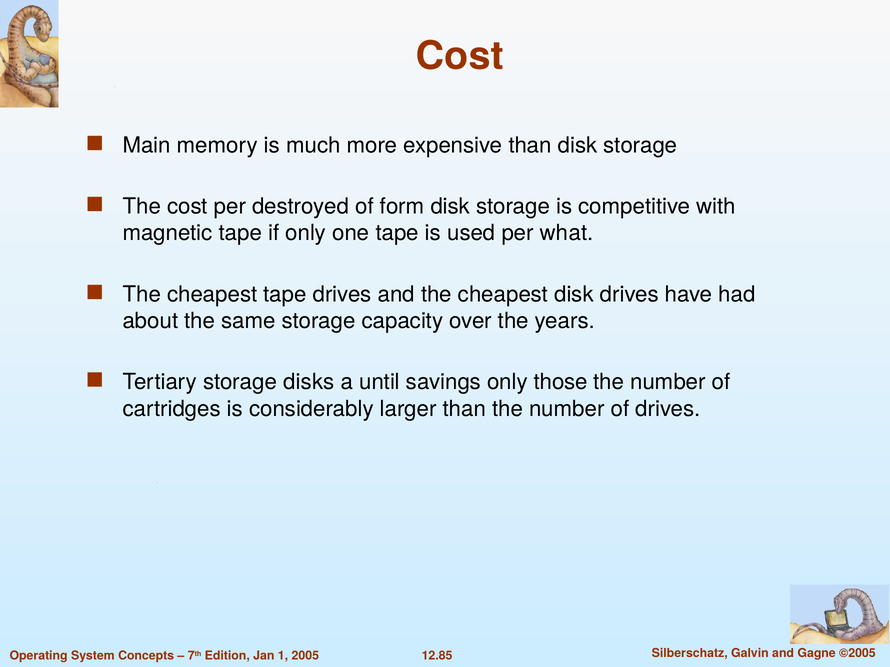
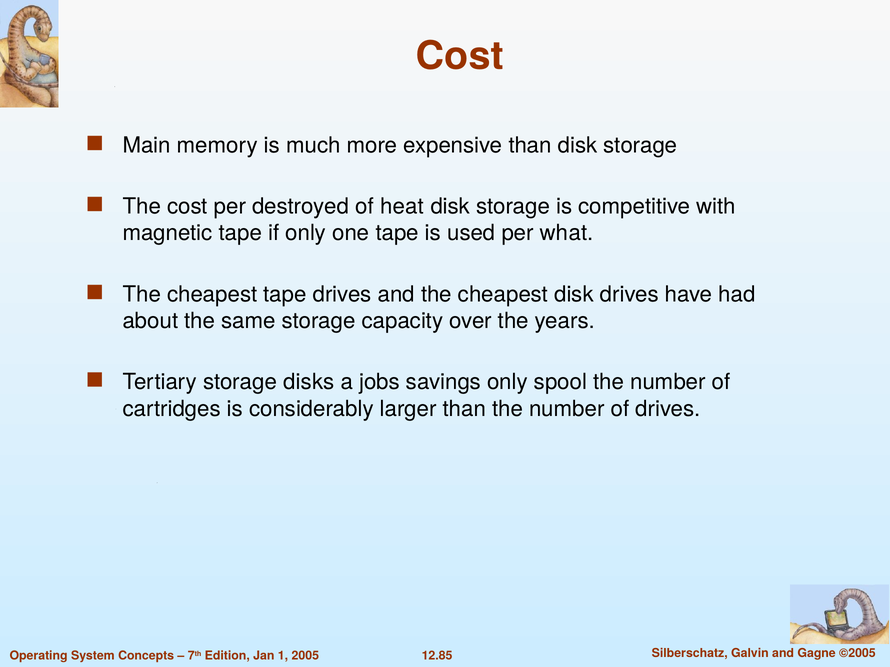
form: form -> heat (402, 207)
until: until -> jobs (380, 382)
those: those -> spool (561, 382)
